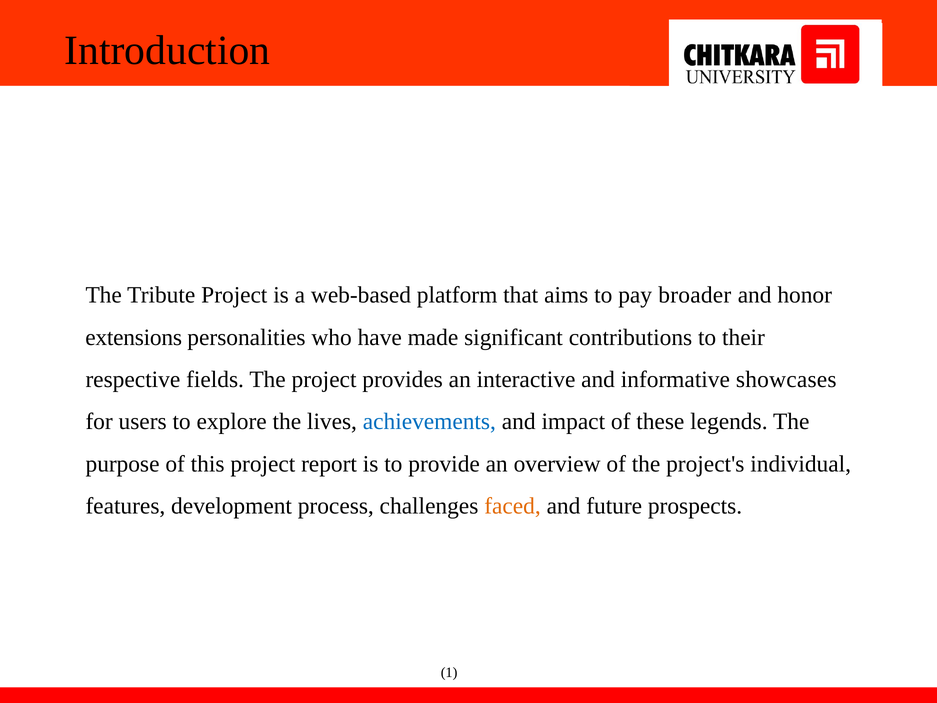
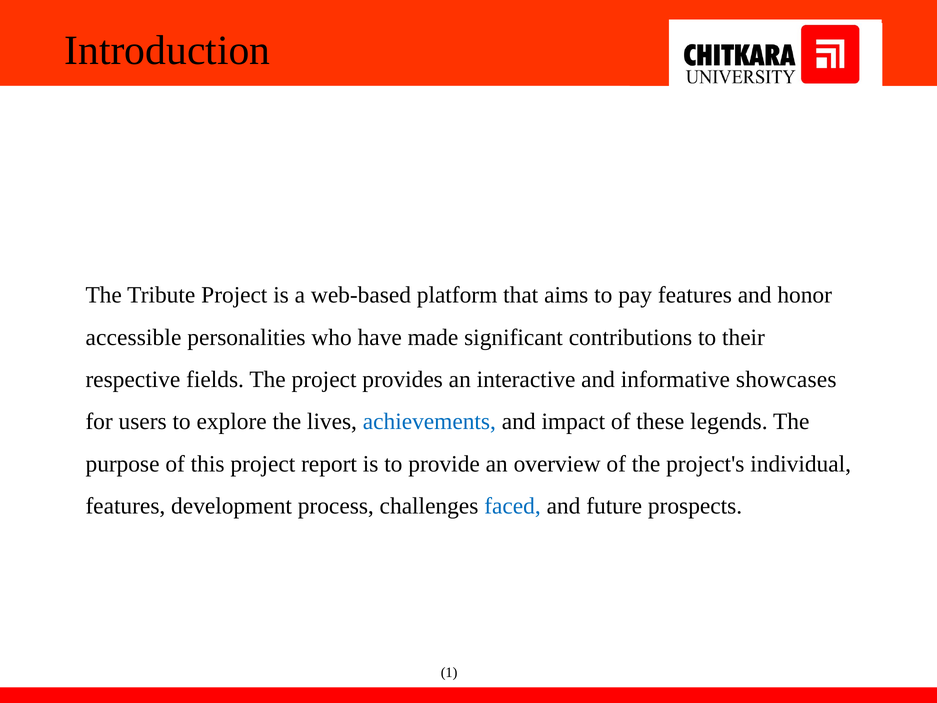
pay broader: broader -> features (695, 295)
extensions: extensions -> accessible (133, 337)
faced colour: orange -> blue (513, 506)
